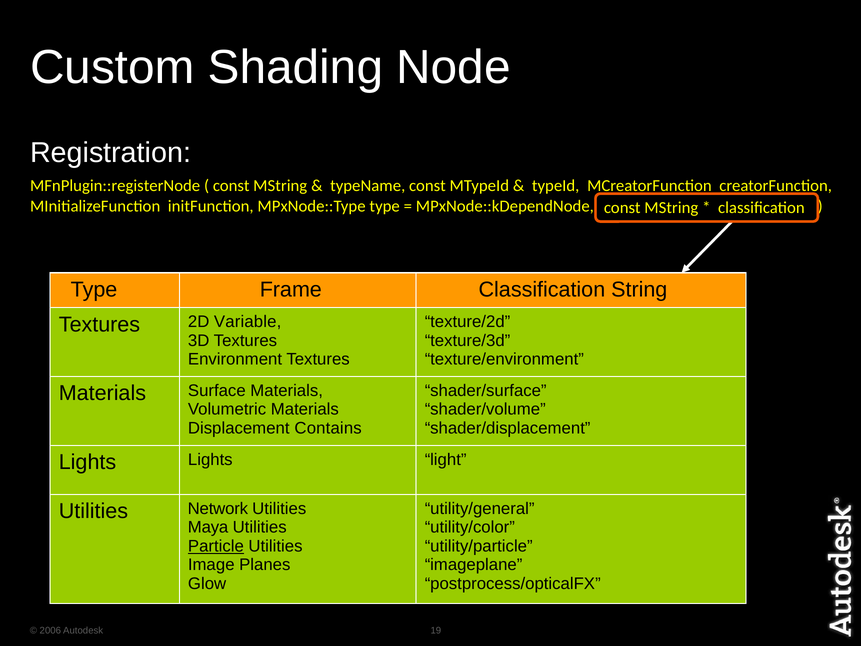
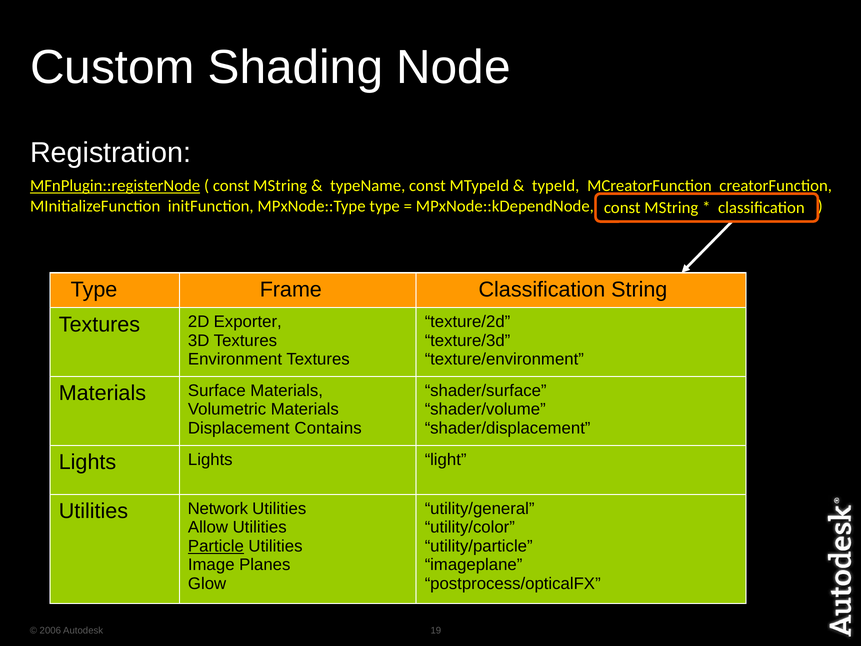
MFnPlugin::registerNode underline: none -> present (115, 186)
Variable: Variable -> Exporter (248, 322)
Maya: Maya -> Allow (208, 527)
